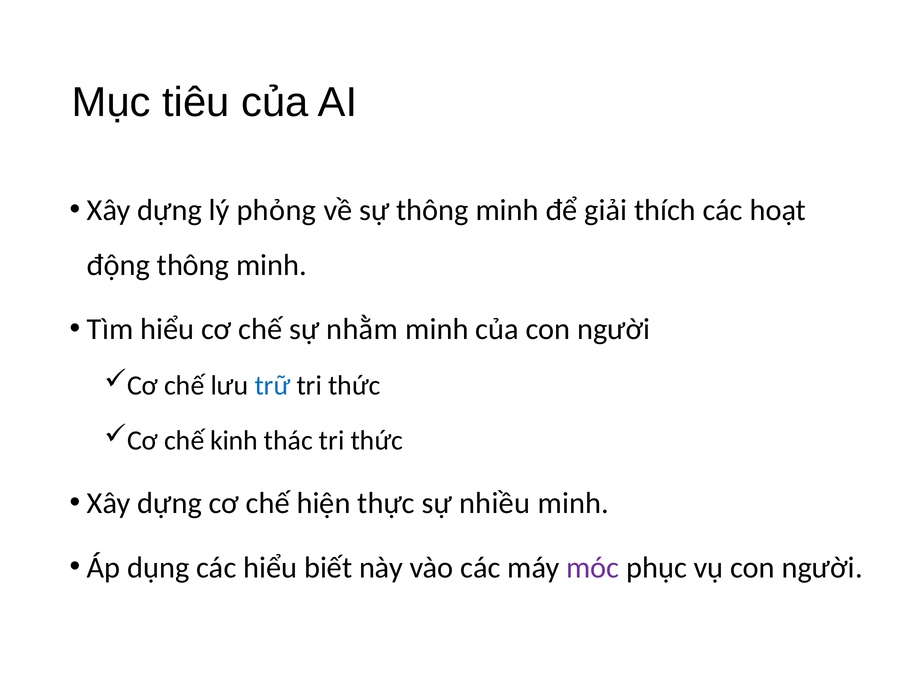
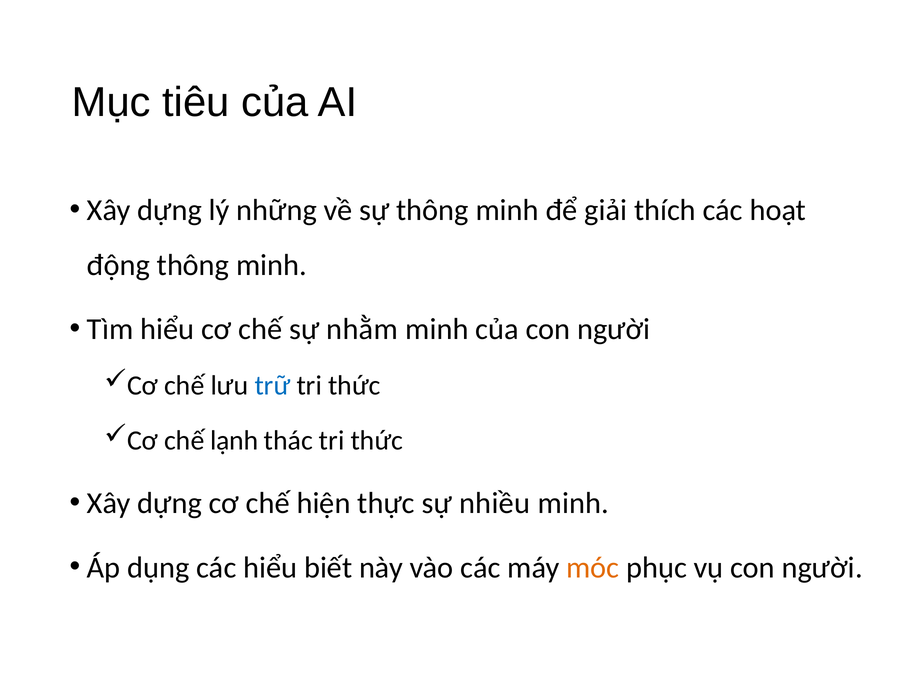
phỏng: phỏng -> những (277, 210)
kinh: kinh -> lạnh (234, 440)
móc colour: purple -> orange (593, 567)
